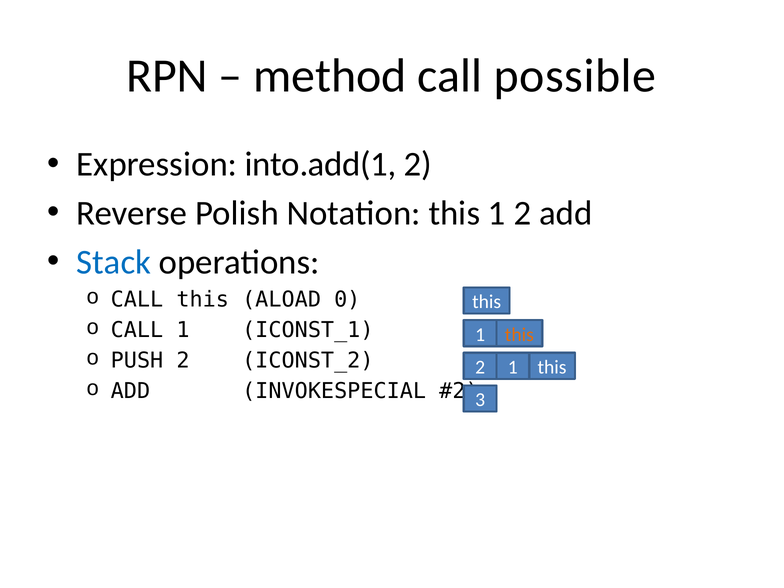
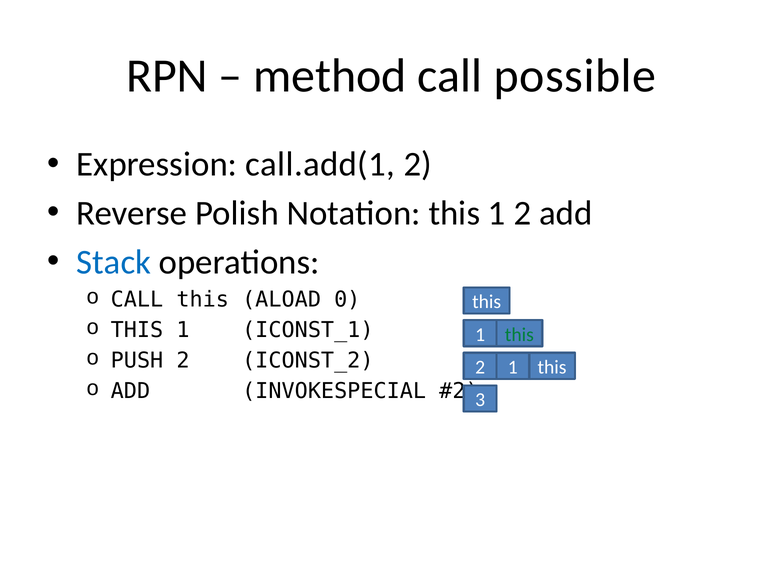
into.add(1: into.add(1 -> call.add(1 (320, 164)
CALL: CALL -> THIS (137, 330)
this colour: orange -> green (519, 335)
